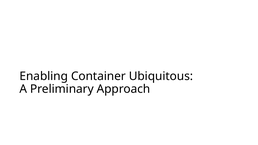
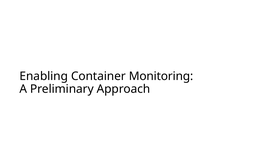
Ubiquitous: Ubiquitous -> Monitoring (161, 76)
